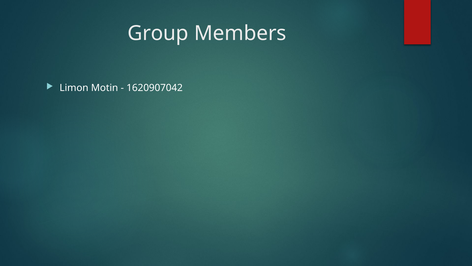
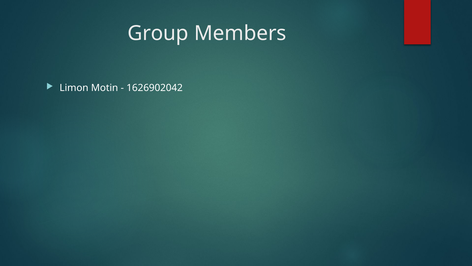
1620907042: 1620907042 -> 1626902042 (155, 88)
